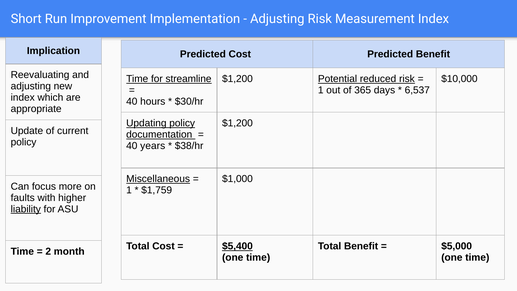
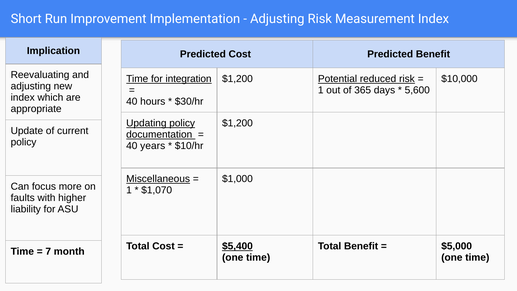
streamline: streamline -> integration (189, 79)
6,537: 6,537 -> 5,600 (417, 90)
$38/hr: $38/hr -> $10/hr (189, 146)
$1,759: $1,759 -> $1,070 (157, 190)
liability underline: present -> none (26, 209)
2: 2 -> 7 (48, 251)
